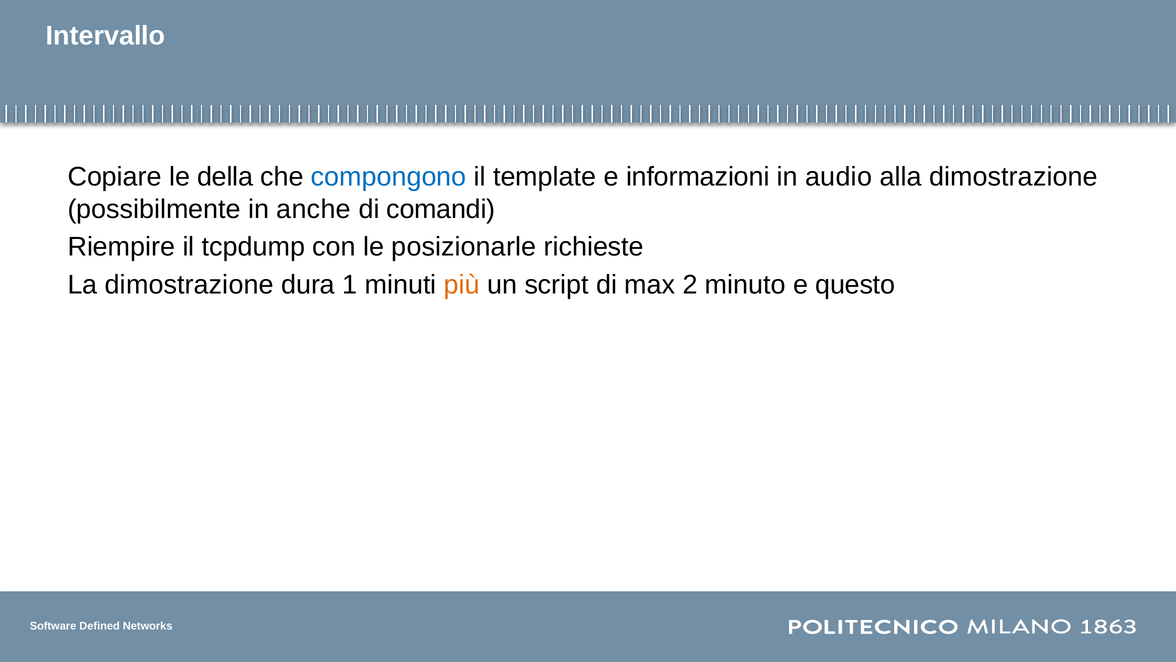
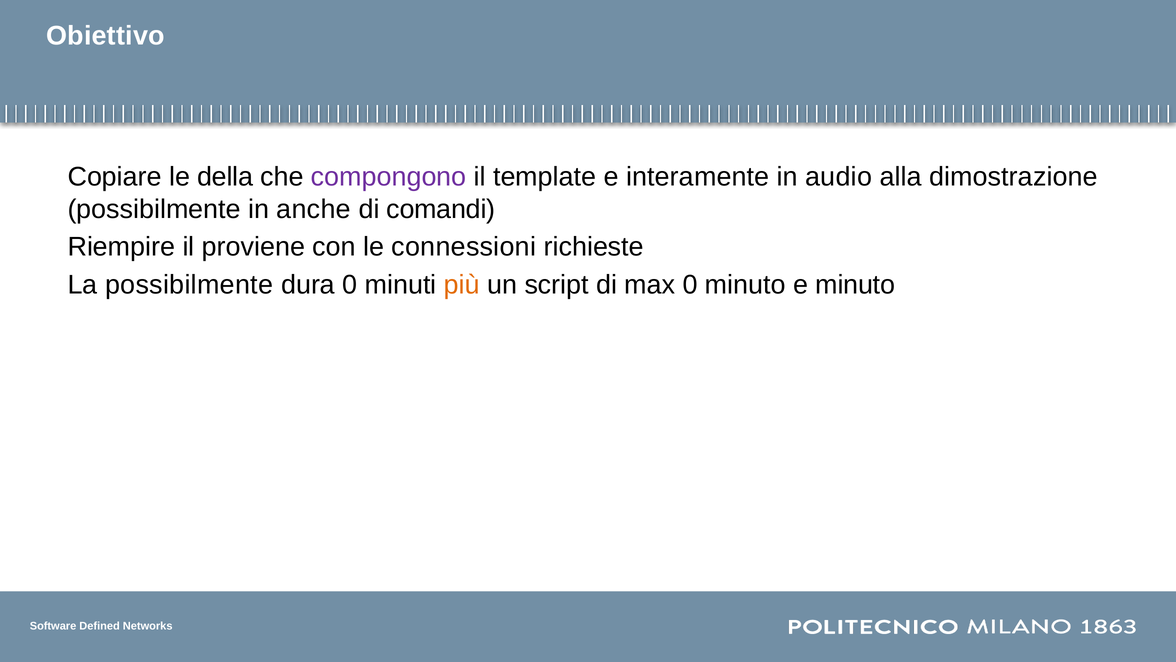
Intervallo: Intervallo -> Obiettivo (105, 36)
compongono colour: blue -> purple (389, 177)
informazioni: informazioni -> interamente (698, 177)
tcpdump: tcpdump -> proviene (253, 247)
posizionarle: posizionarle -> connessioni (464, 247)
La dimostrazione: dimostrazione -> possibilmente (189, 284)
dura 1: 1 -> 0 (350, 284)
max 2: 2 -> 0 (690, 284)
e questo: questo -> minuto (855, 284)
